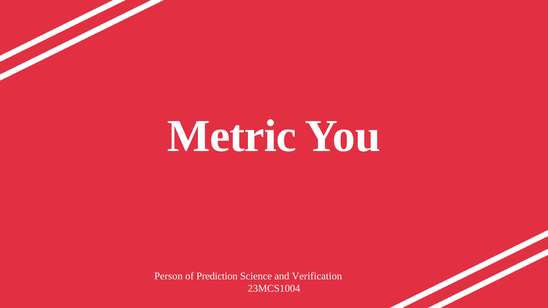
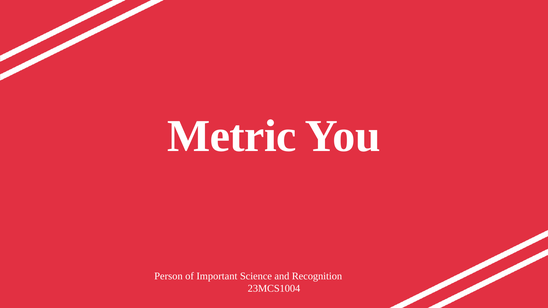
Prediction: Prediction -> Important (217, 276)
Verification: Verification -> Recognition (317, 276)
